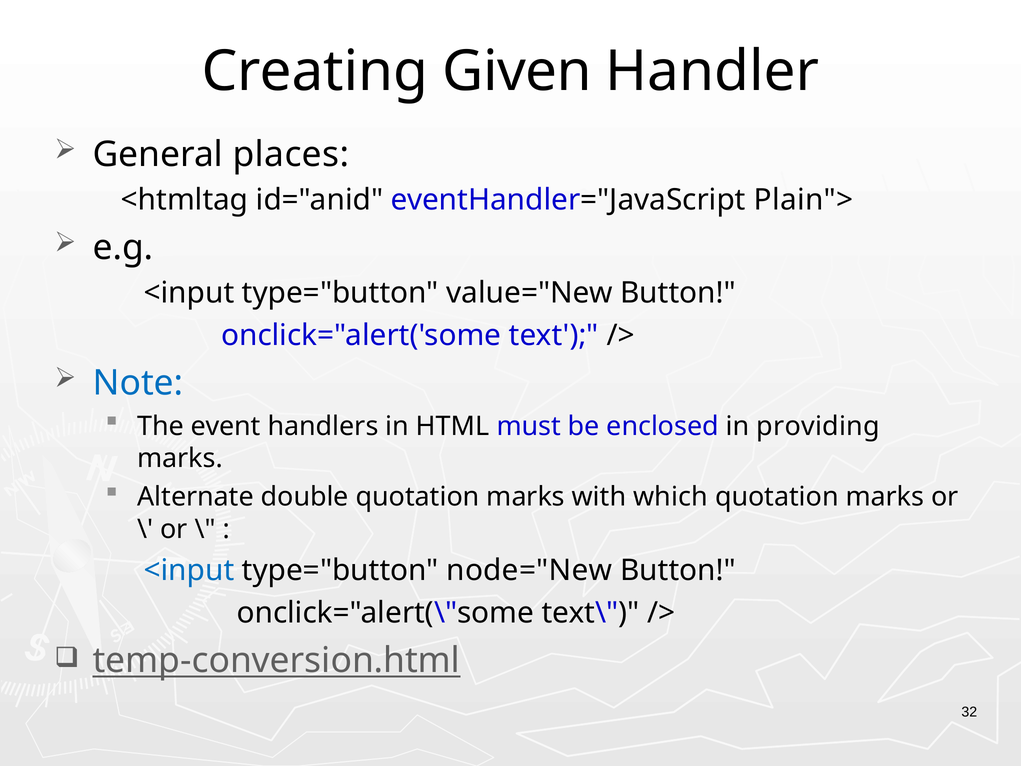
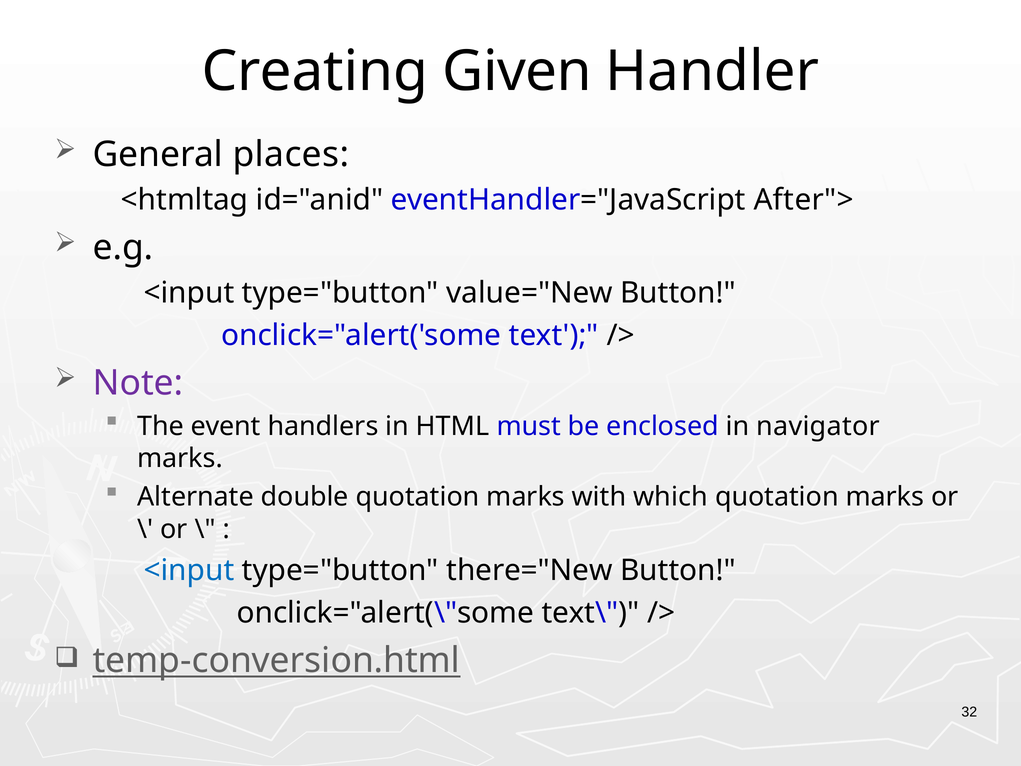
Plain">: Plain"> -> After"> (804, 200)
Note colour: blue -> purple (138, 383)
providing: providing -> navigator (818, 426)
node="New: node="New -> there="New (529, 570)
